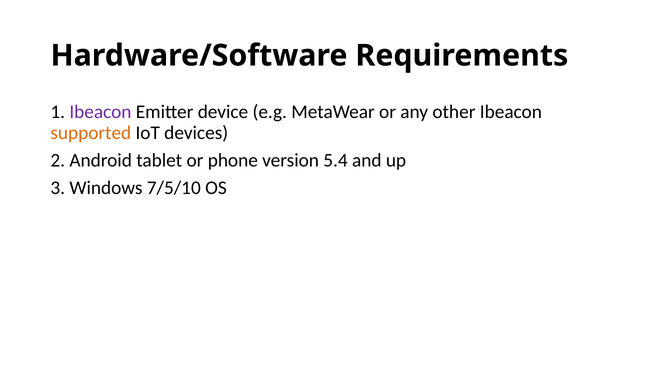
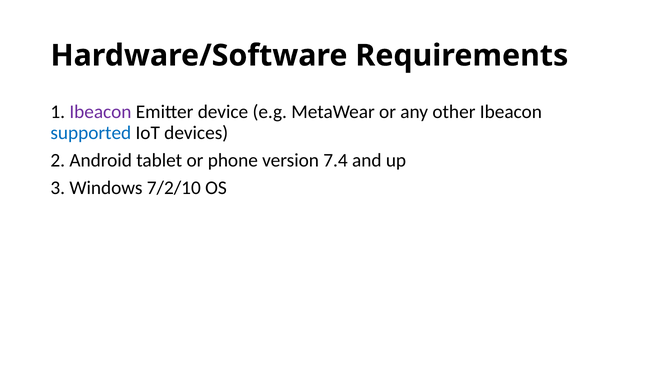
supported colour: orange -> blue (91, 133)
5.4: 5.4 -> 7.4 (336, 161)
7/5/10: 7/5/10 -> 7/2/10 (174, 188)
